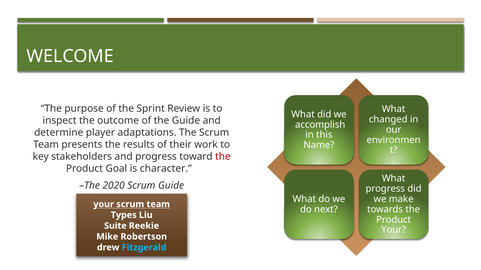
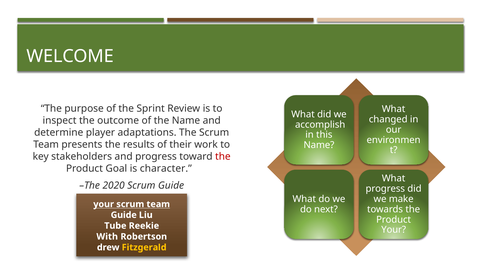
the Guide: Guide -> Name (186, 121)
Types: Types -> Guide (124, 215)
Suite: Suite -> Tube (115, 226)
Mike: Mike -> With (107, 237)
Fitzgerald colour: light blue -> yellow (144, 248)
